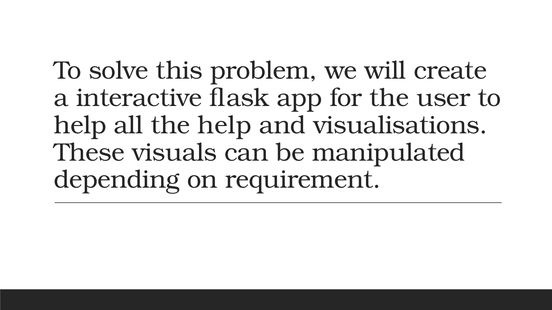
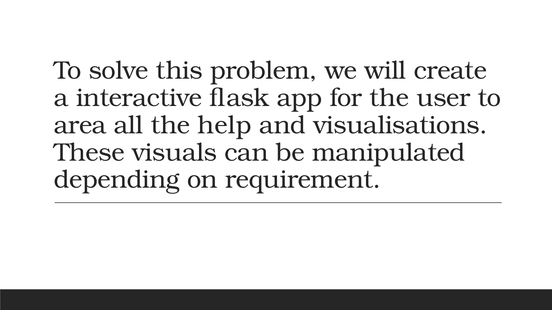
help: help -> area (80, 125)
